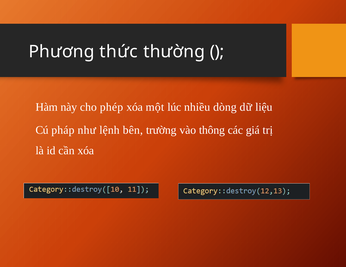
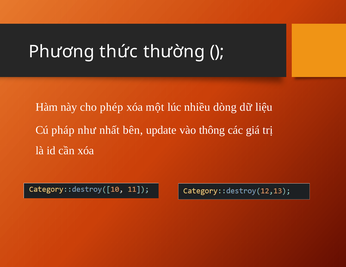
lệnh: lệnh -> nhất (109, 130)
trường: trường -> update (161, 130)
